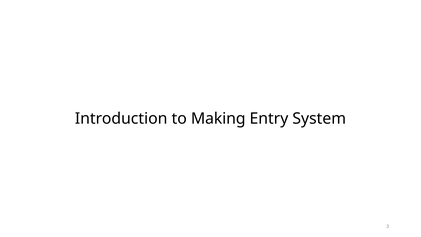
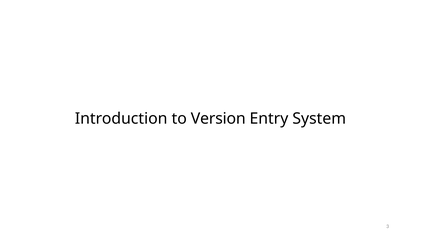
Making: Making -> Version (218, 119)
